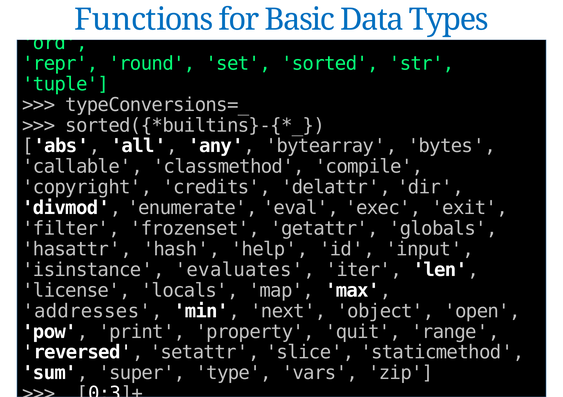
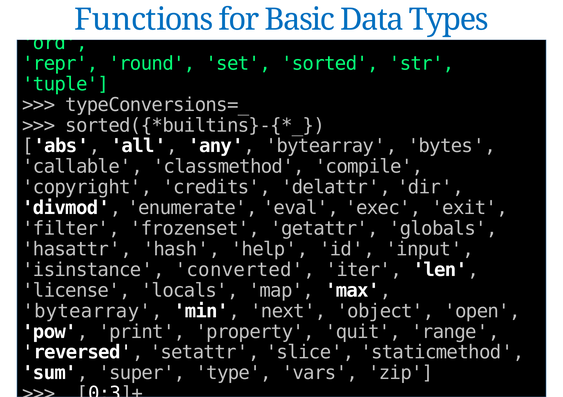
evaluates: evaluates -> converted (245, 270)
addresses: addresses -> bytearray (93, 311)
